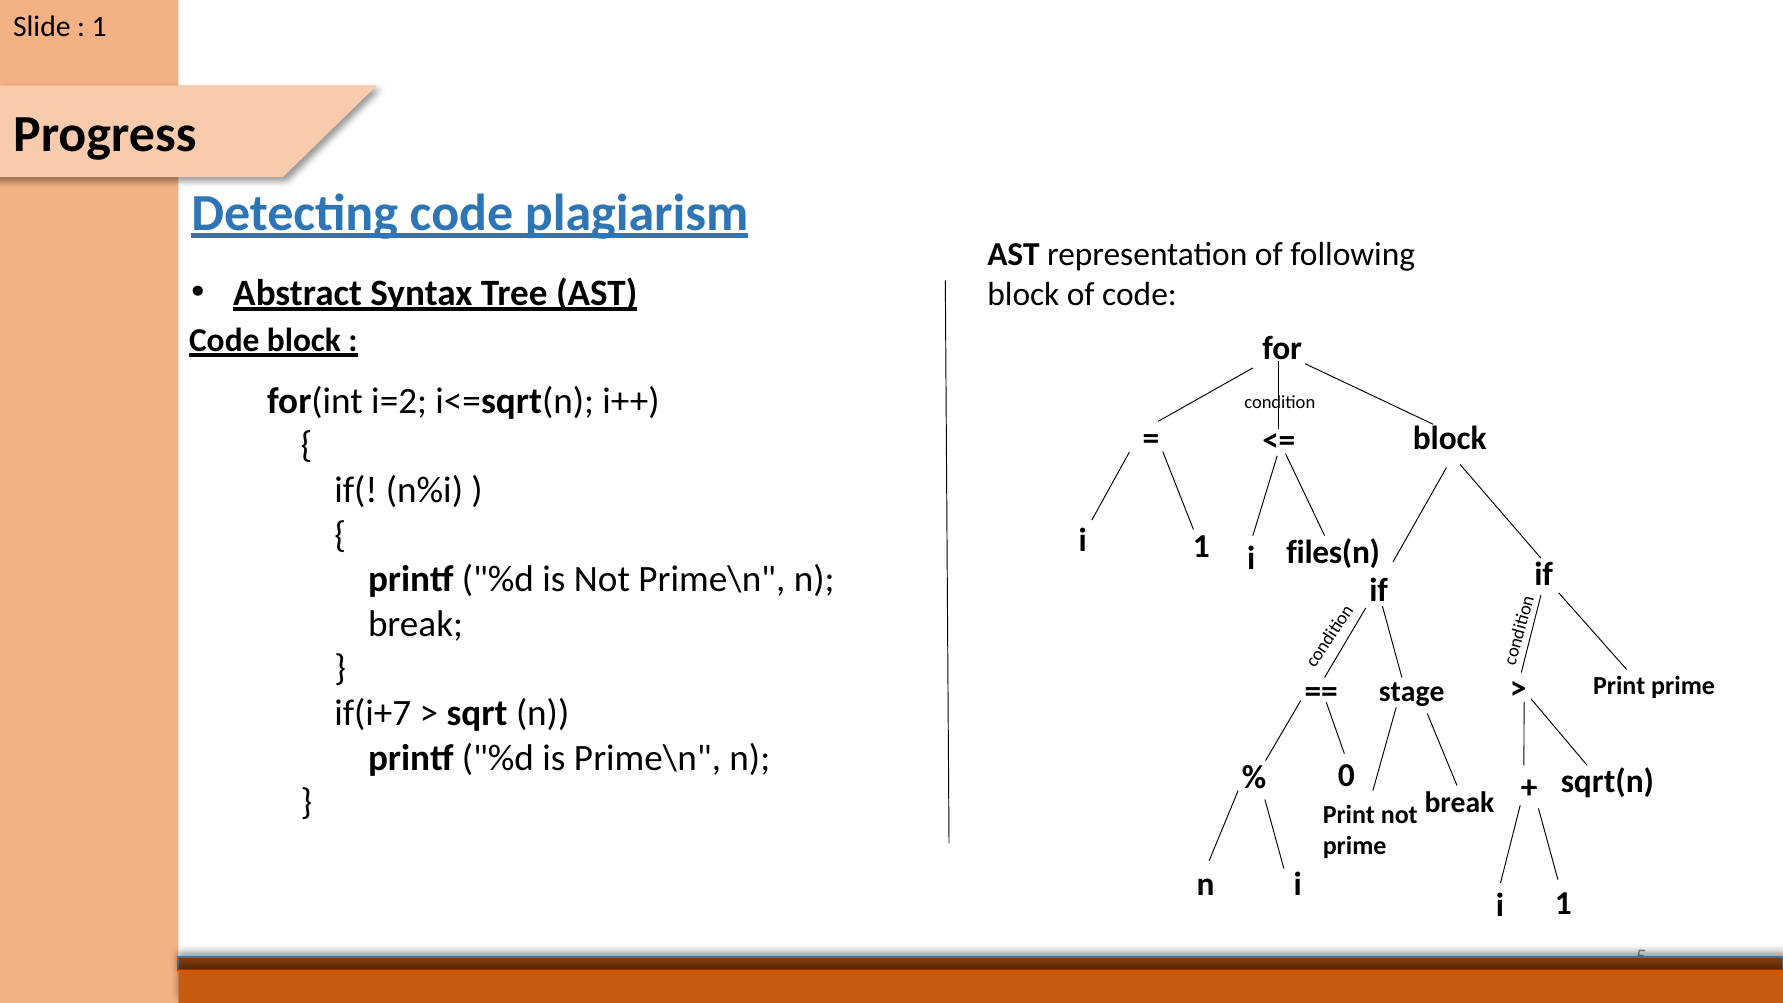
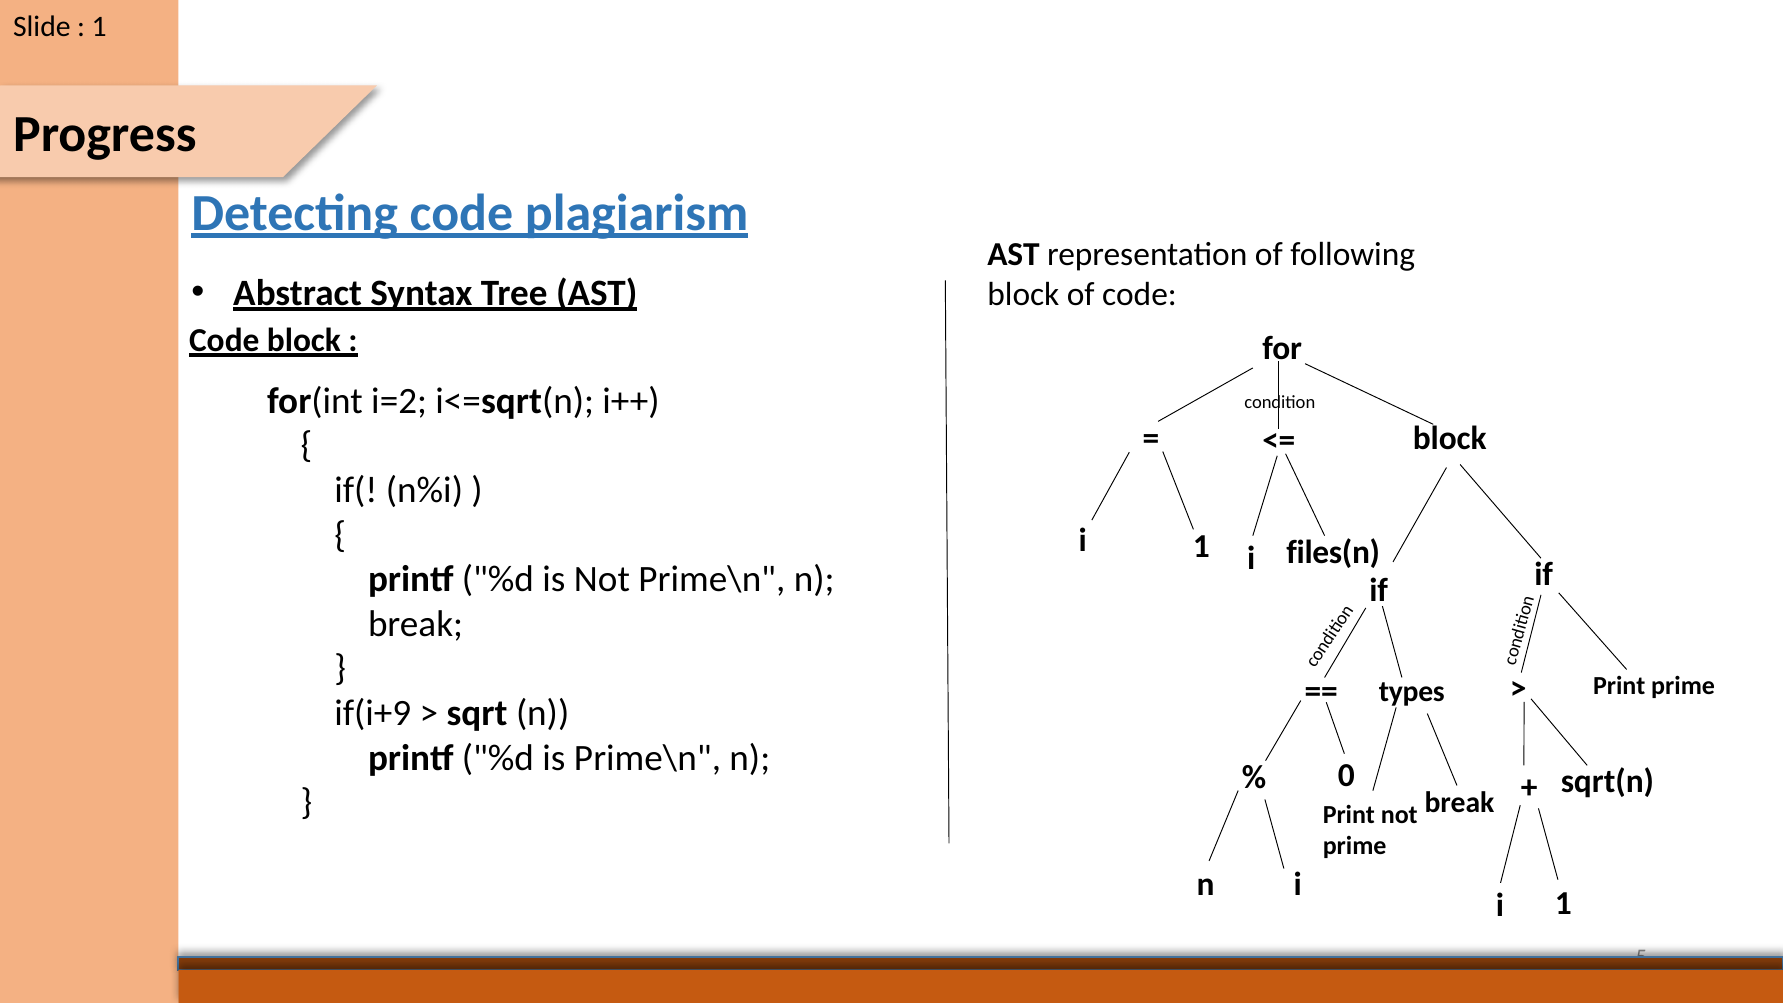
stage: stage -> types (1412, 691)
if(i+7: if(i+7 -> if(i+9 (373, 713)
